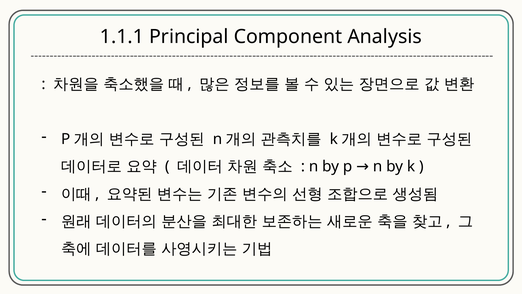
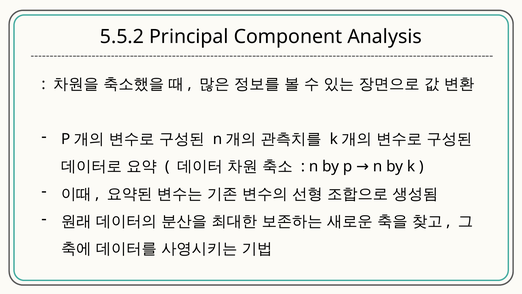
1.1.1: 1.1.1 -> 5.5.2 (122, 37)
